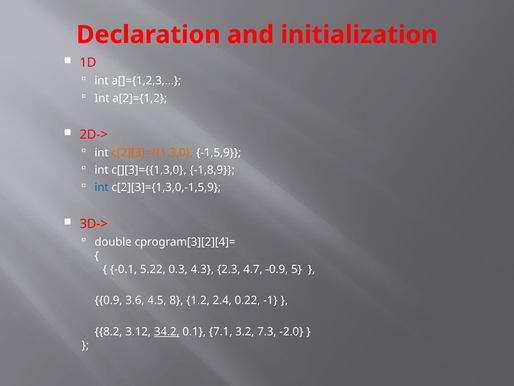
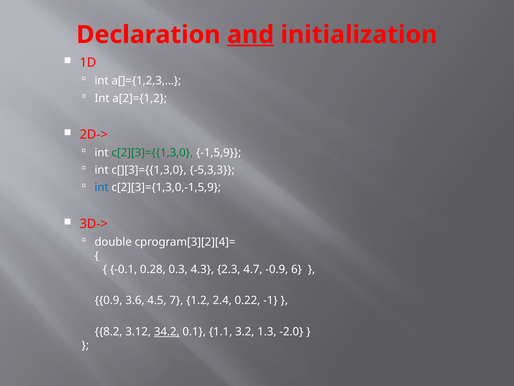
and underline: none -> present (251, 35)
c[2][3]={{1,3,0 colour: orange -> green (152, 152)
-1,8,9: -1,8,9 -> -5,3,3 (212, 170)
5.22: 5.22 -> 0.28 (153, 269)
5: 5 -> 6 (297, 269)
8: 8 -> 7 (176, 300)
7.1: 7.1 -> 1.1 (221, 331)
7.3: 7.3 -> 1.3 (267, 331)
